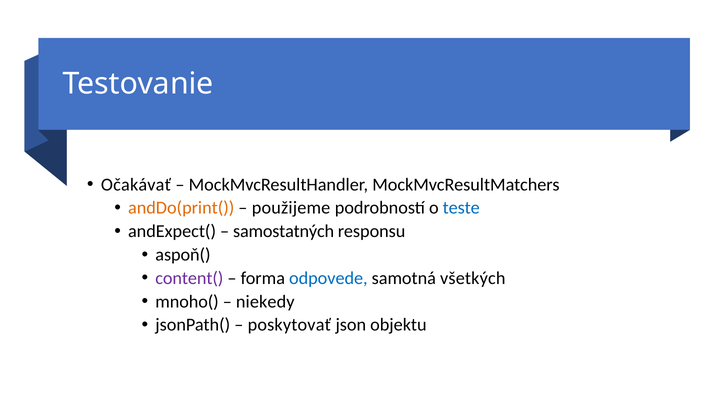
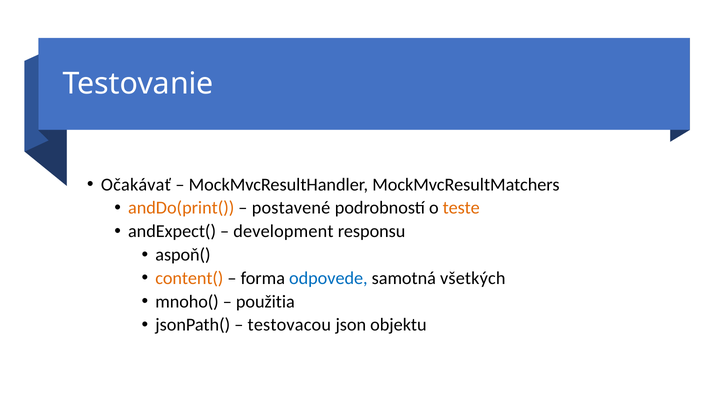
použijeme: použijeme -> postavené (291, 208)
teste colour: blue -> orange (461, 208)
samostatných: samostatných -> development (283, 232)
content( colour: purple -> orange (189, 279)
niekedy: niekedy -> použitia (265, 302)
poskytovať: poskytovať -> testovacou (289, 325)
